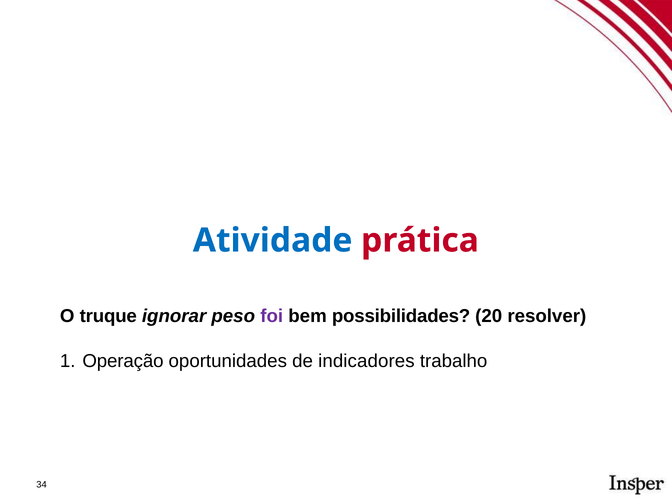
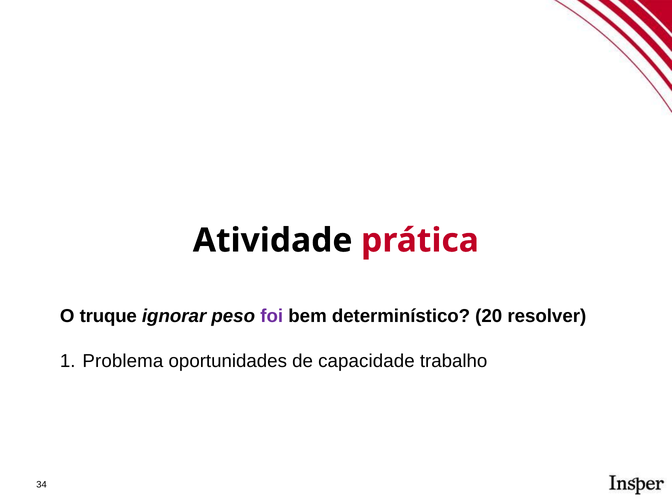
Atividade colour: blue -> black (273, 240)
possibilidades: possibilidades -> determinístico (401, 316)
Operação: Operação -> Problema (123, 361)
indicadores: indicadores -> capacidade (366, 361)
